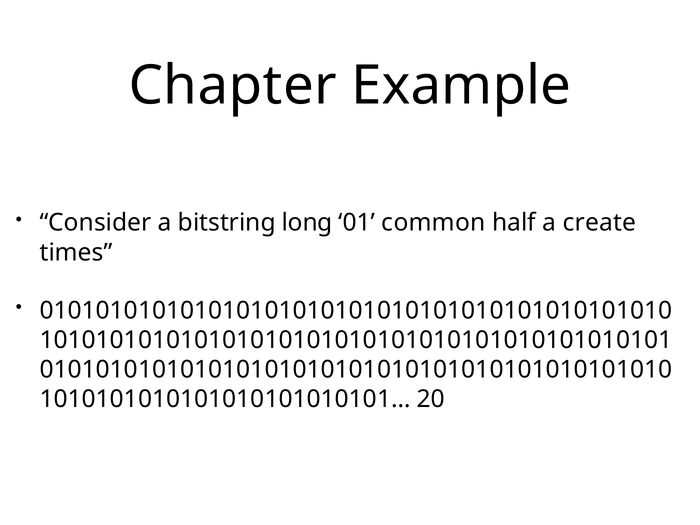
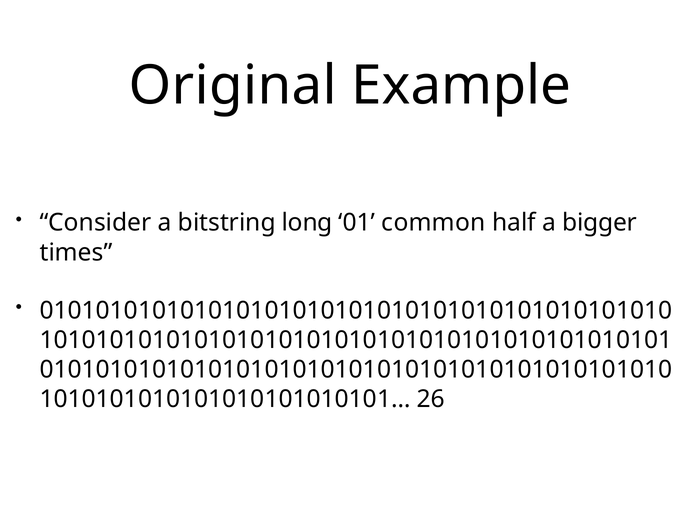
Chapter: Chapter -> Original (233, 86)
create: create -> bigger (600, 223)
20: 20 -> 26 (431, 399)
